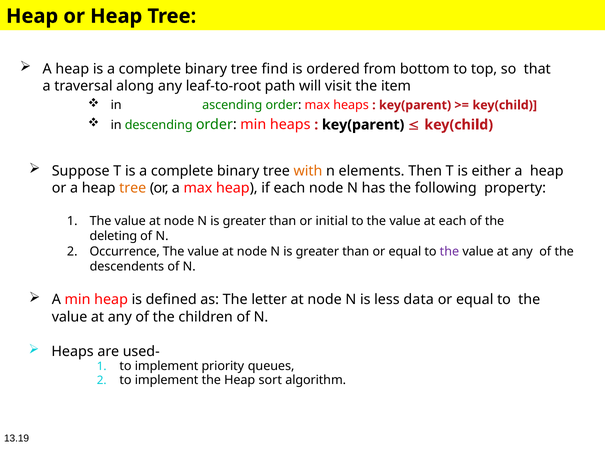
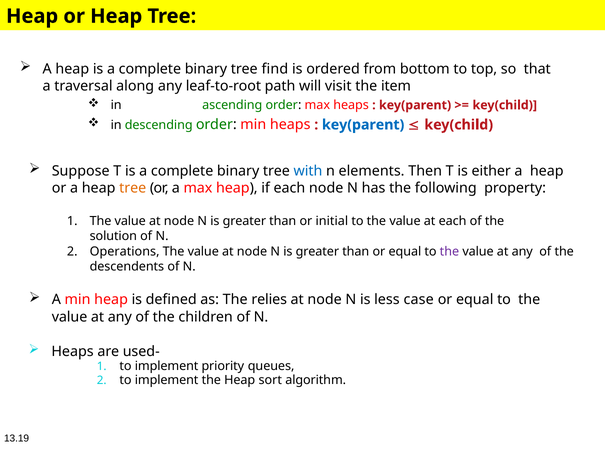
key(parent colour: black -> blue (363, 125)
with colour: orange -> blue (308, 171)
deleting: deleting -> solution (113, 236)
Occurrence: Occurrence -> Operations (125, 251)
letter: letter -> relies (269, 300)
data: data -> case (419, 300)
